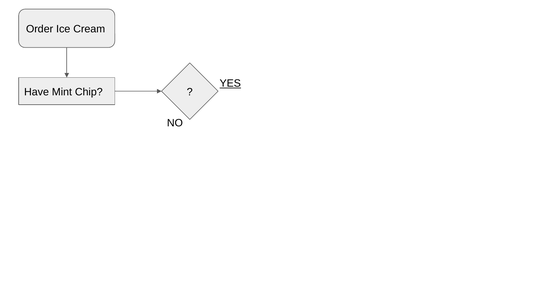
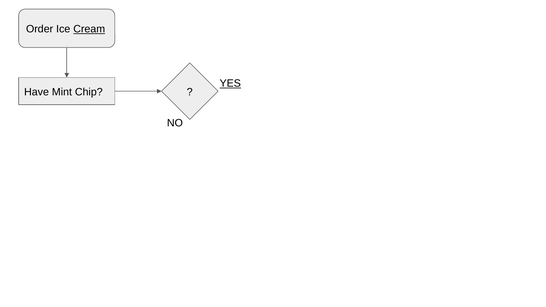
Cream underline: none -> present (89, 29)
